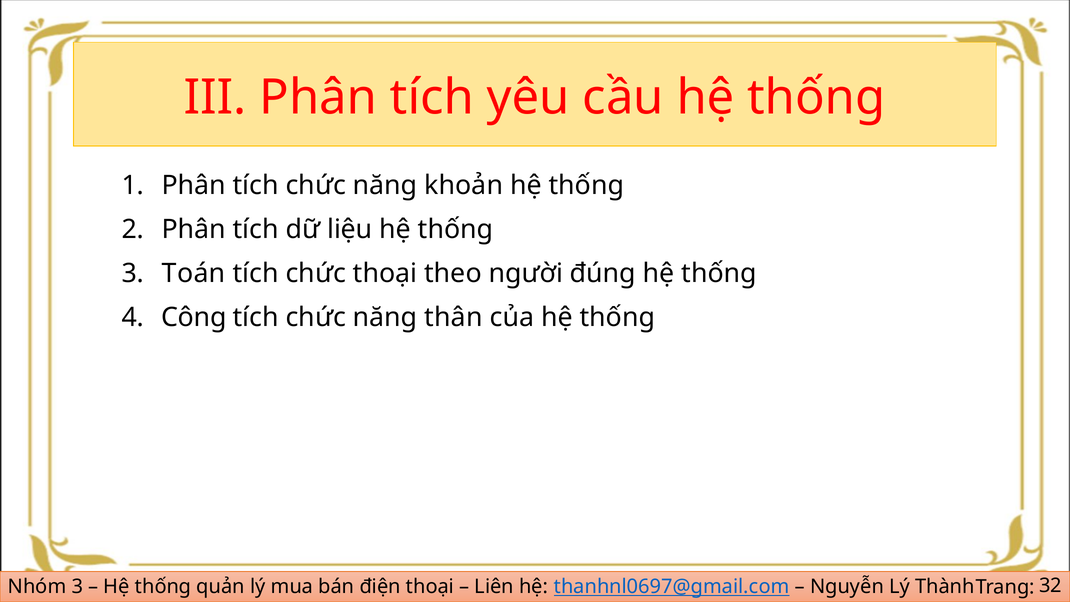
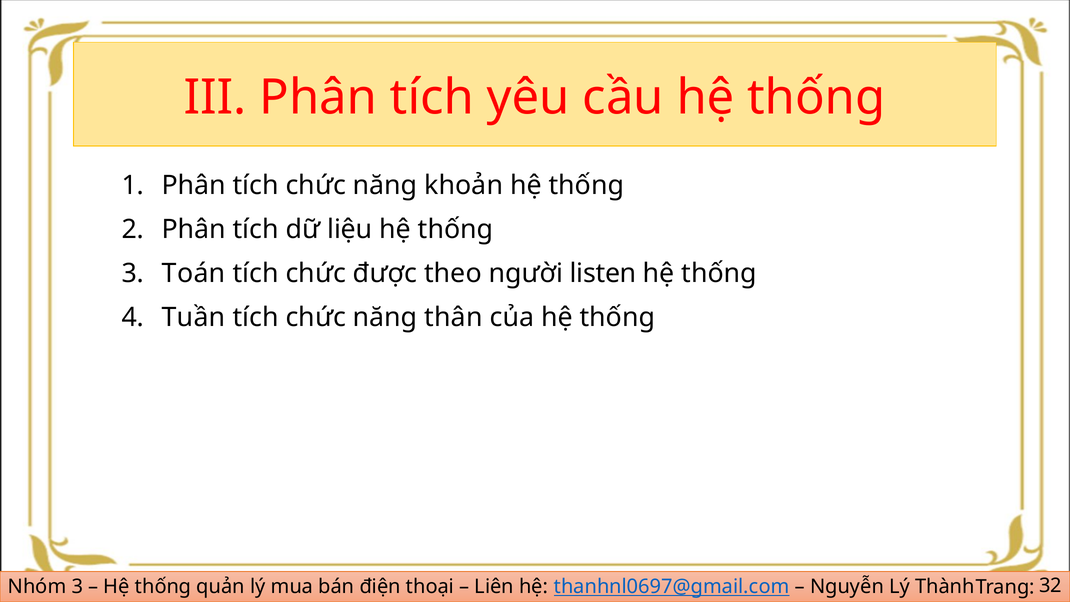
chức thoại: thoại -> được (385, 273)
đúng: đúng -> listen (603, 273)
Công: Công -> Tuần (194, 318)
